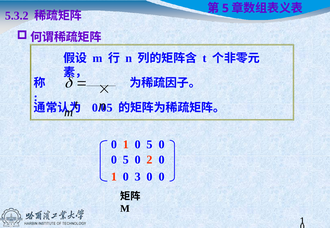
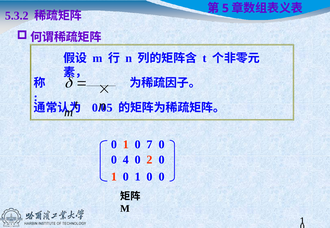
1 0 5: 5 -> 7 (149, 145)
5: 5 -> 4 (126, 160)
1 0 3: 3 -> 1 (138, 177)
